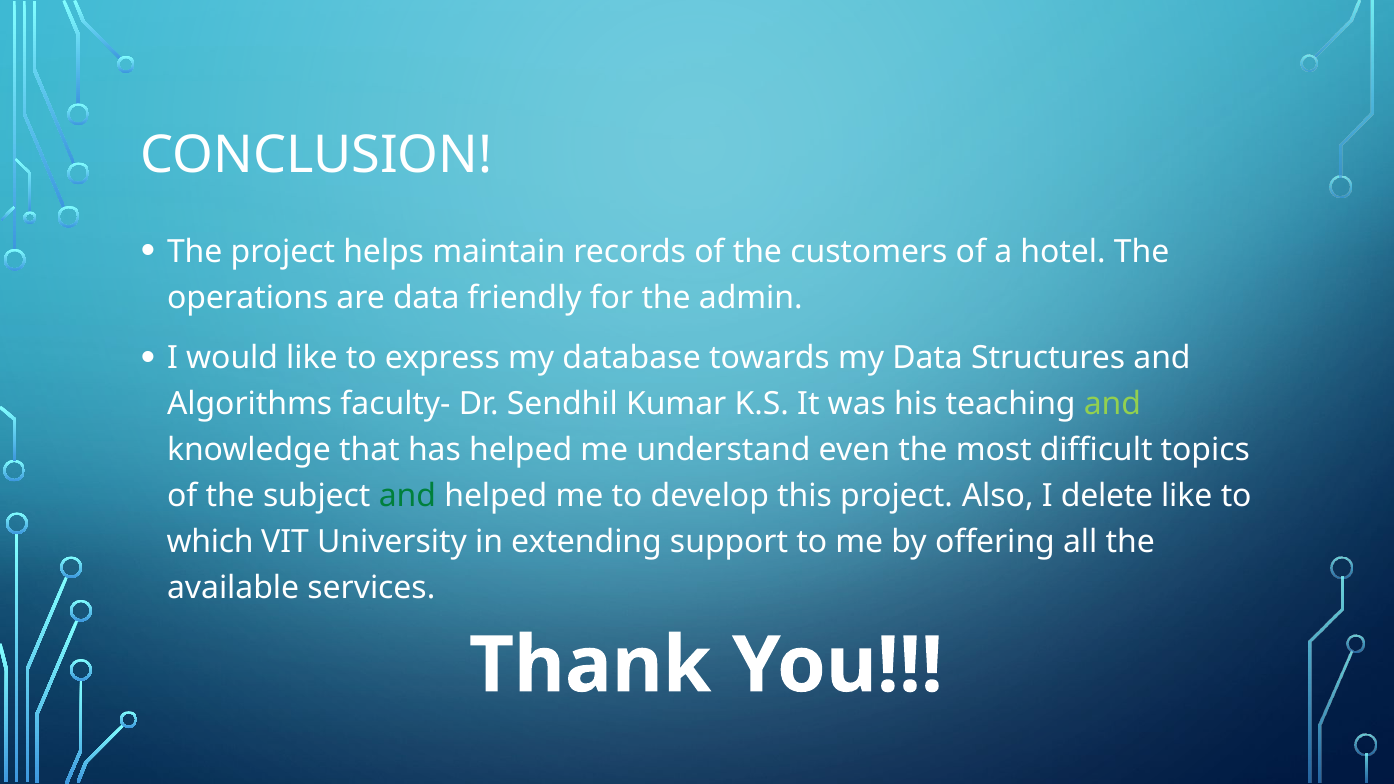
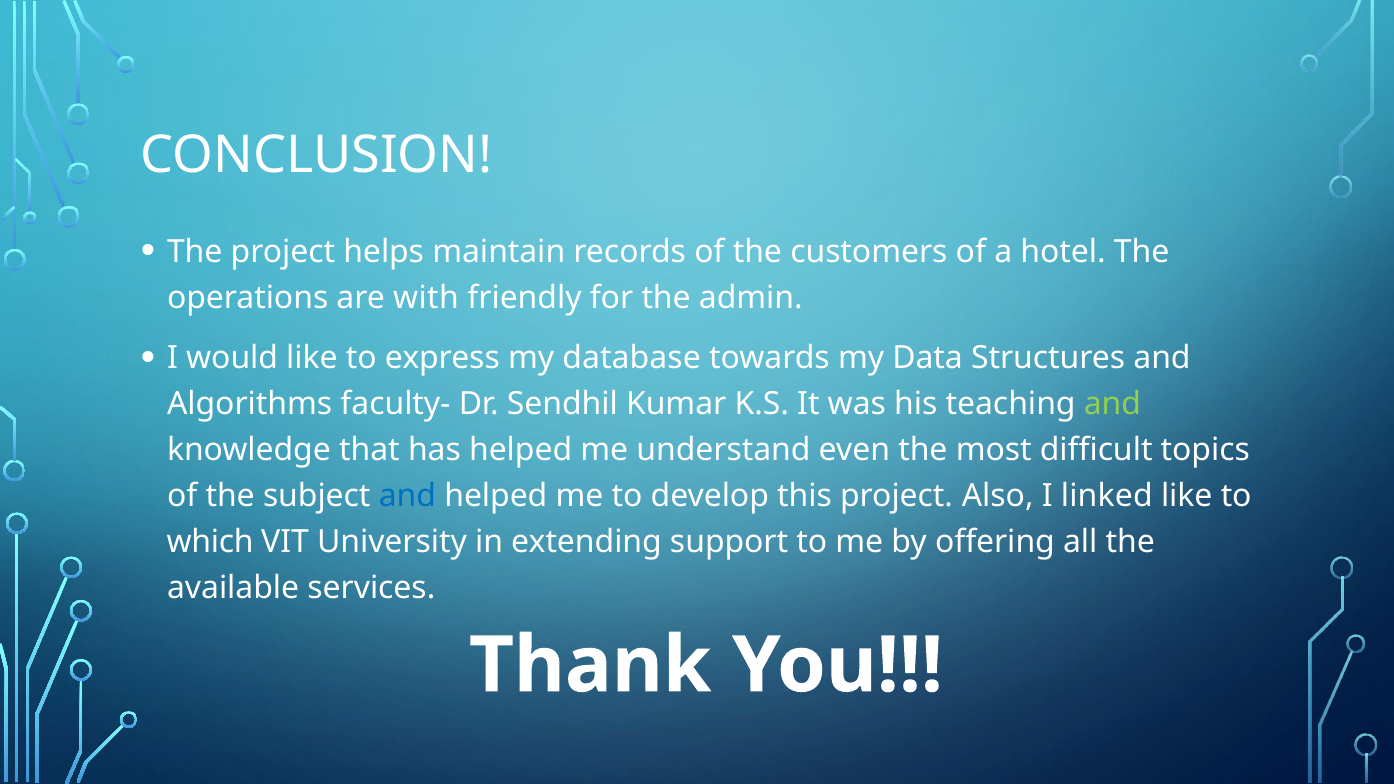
are data: data -> with (426, 298)
and colour: green -> blue (407, 496)
delete: delete -> linked (1107, 496)
